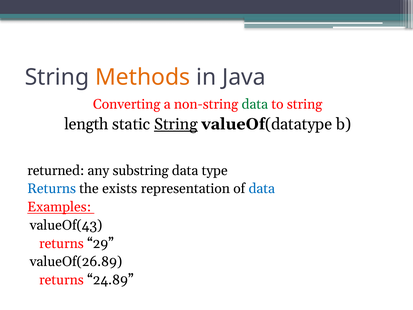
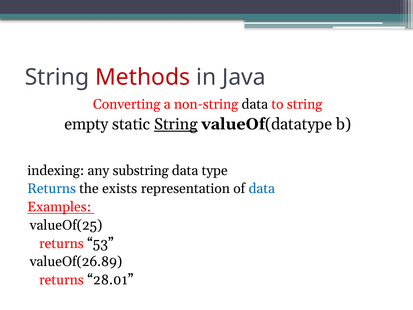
Methods colour: orange -> red (143, 77)
data colour: green -> black (255, 104)
length: length -> empty (86, 124)
returned: returned -> indexing (56, 170)
valueOf(43: valueOf(43 -> valueOf(25 (66, 225)
29: 29 -> 53 (100, 243)
24.89: 24.89 -> 28.01 (110, 280)
